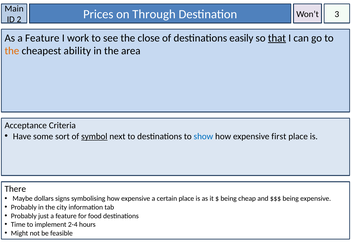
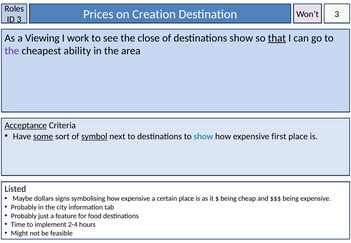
Main: Main -> Roles (14, 9)
ID 2: 2 -> 3 (19, 19)
Through: Through -> Creation (154, 14)
As a Feature: Feature -> Viewing (42, 38)
destinations easily: easily -> show (241, 38)
the colour: orange -> purple (12, 51)
Acceptance underline: none -> present (26, 125)
some underline: none -> present (43, 136)
There: There -> Listed (15, 189)
